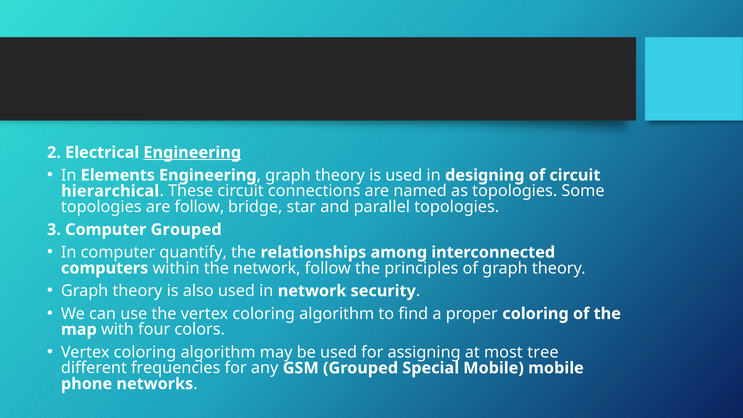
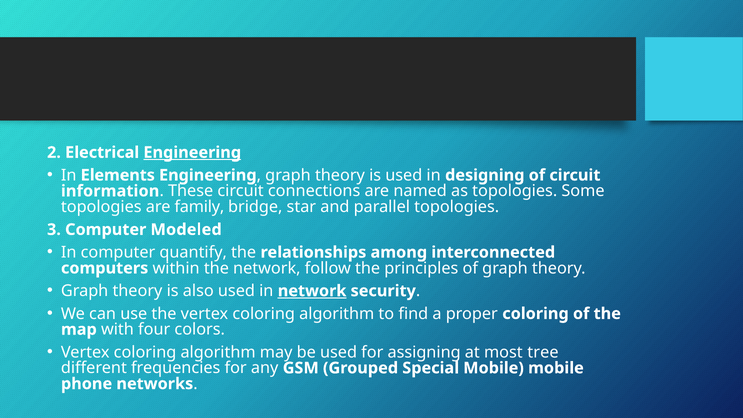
hierarchical: hierarchical -> information (110, 191)
are follow: follow -> family (199, 207)
Computer Grouped: Grouped -> Modeled (186, 230)
network underline: none -> present (312, 291)
